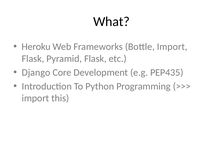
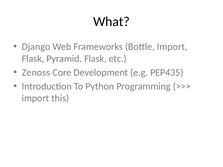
Heroku: Heroku -> Django (36, 47)
Django: Django -> Zenoss (36, 73)
